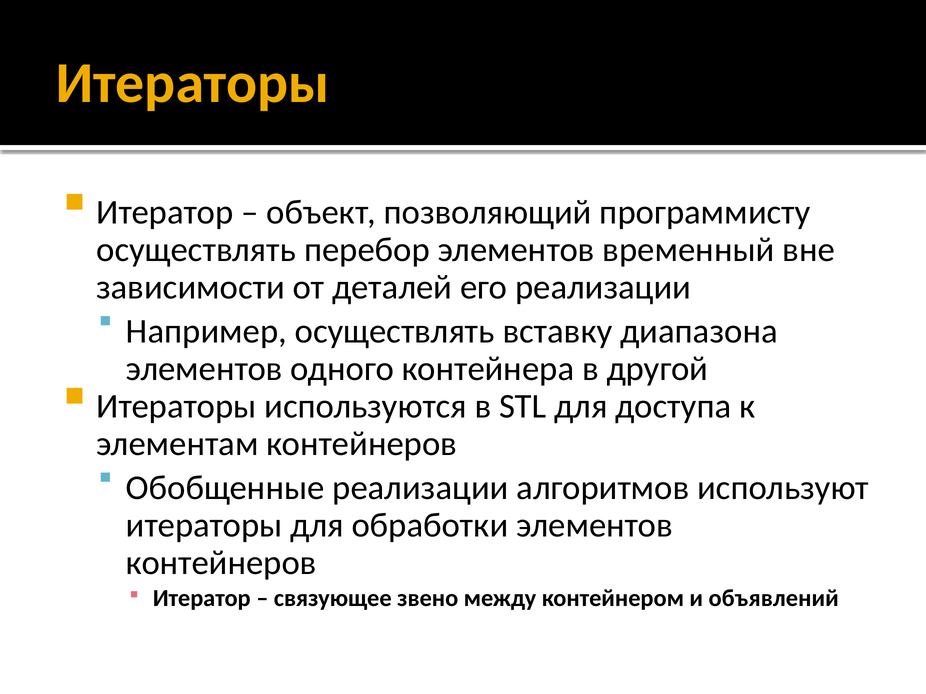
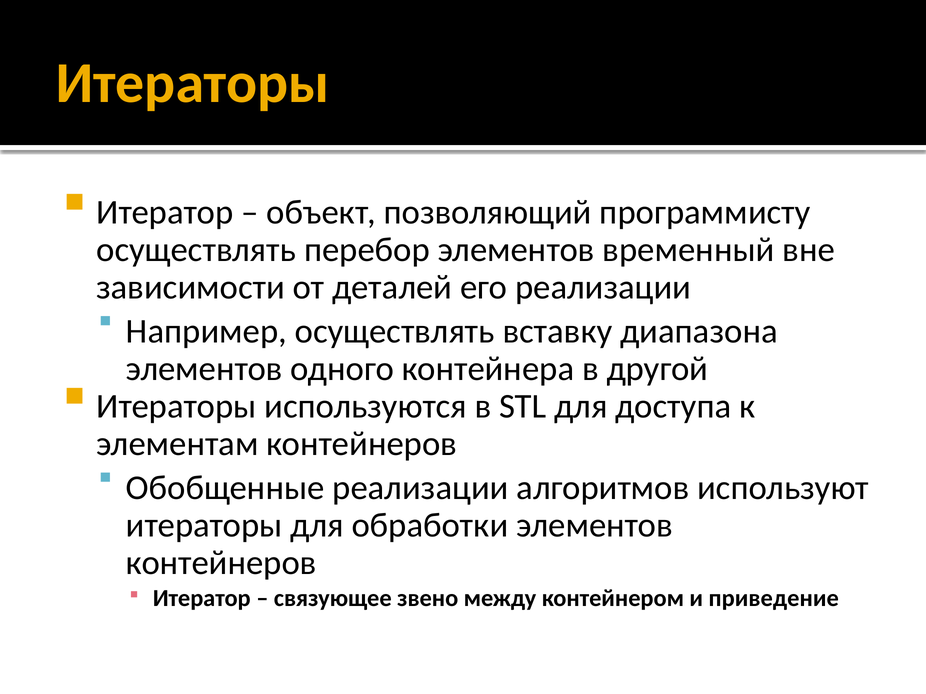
объявлений: объявлений -> приведение (774, 598)
